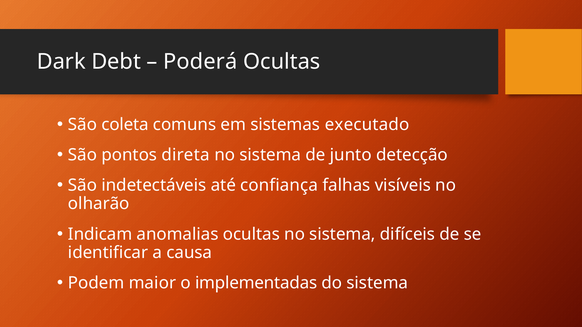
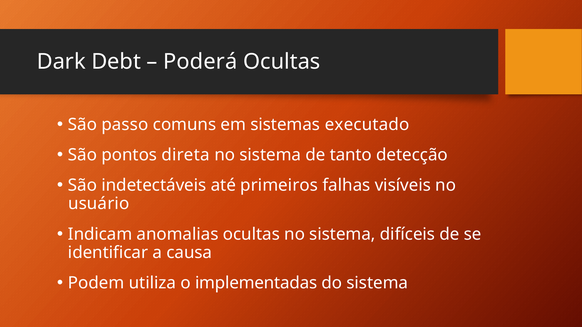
coleta: coleta -> passo (125, 125)
junto: junto -> tanto (351, 155)
confiança: confiança -> primeiros (279, 186)
olharão: olharão -> usuário (99, 204)
maior: maior -> utiliza (152, 283)
